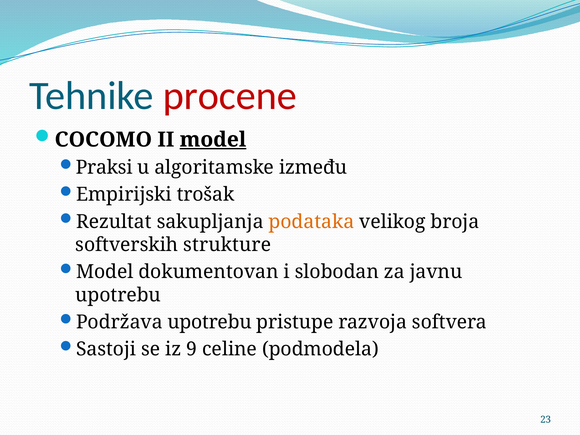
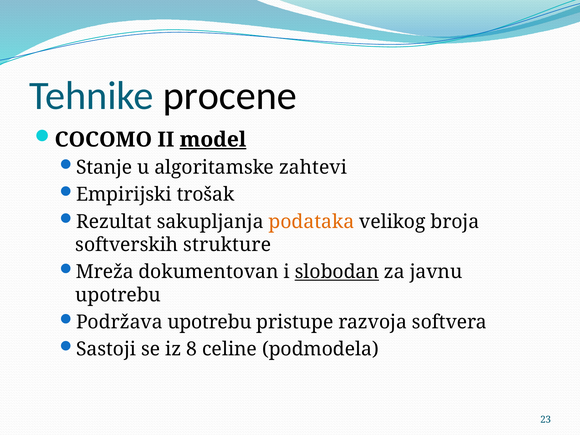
procene colour: red -> black (230, 96)
Praksi: Praksi -> Stanje (104, 168)
između: između -> zahtevi (313, 168)
Model: Model -> Mreža (105, 272)
slobodan underline: none -> present (337, 272)
9: 9 -> 8 (192, 349)
